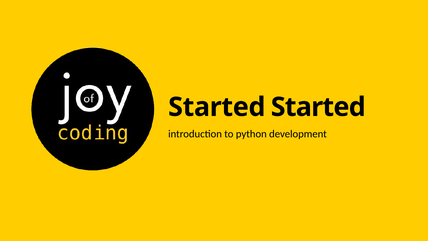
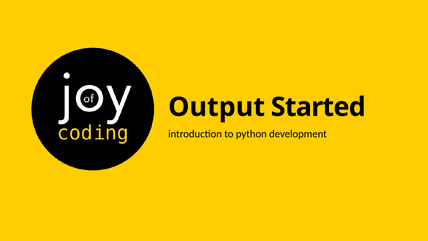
Started: Started -> Output (217, 107)
